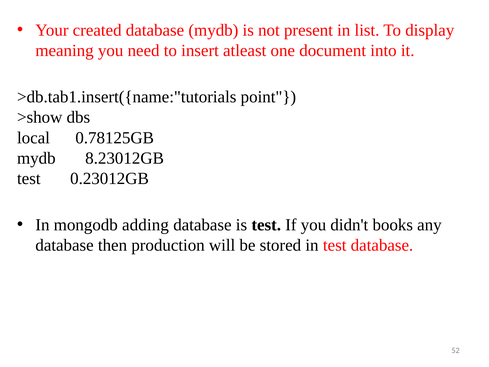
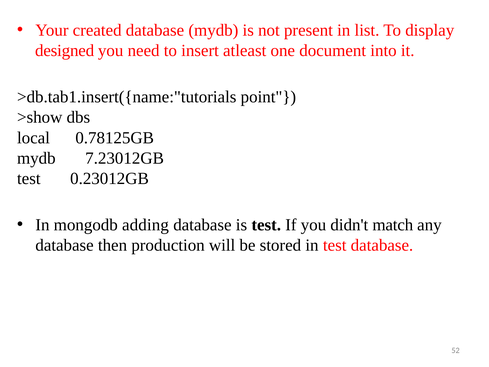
meaning: meaning -> designed (65, 50)
8.23012GB: 8.23012GB -> 7.23012GB (125, 158)
books: books -> match (393, 225)
